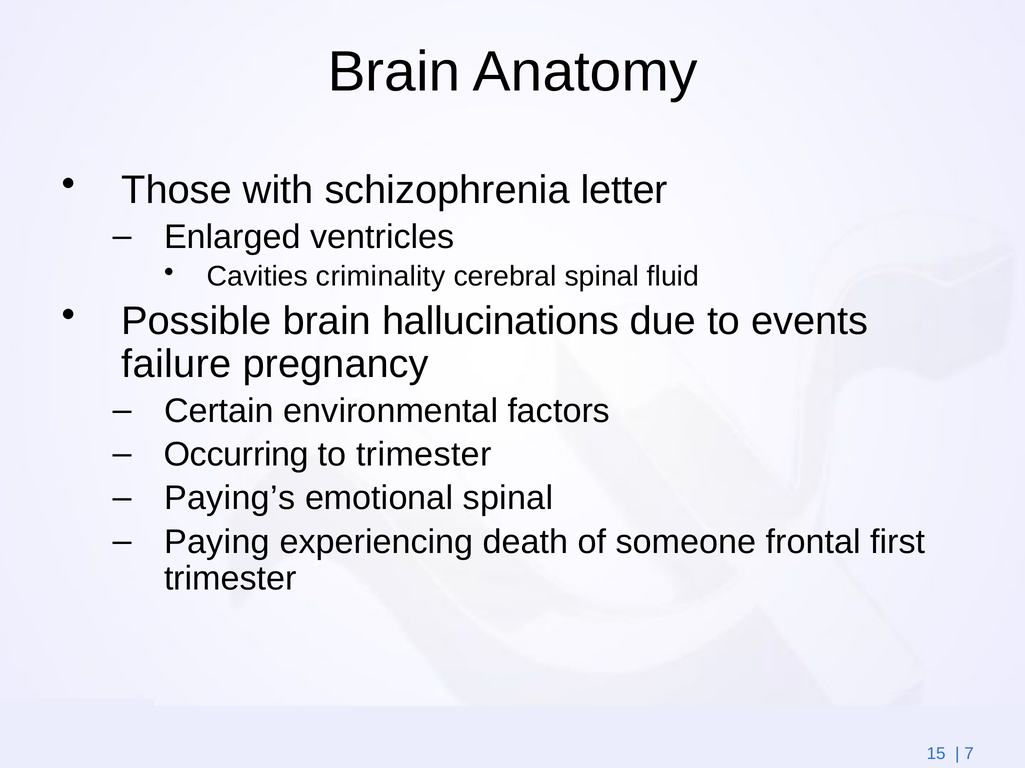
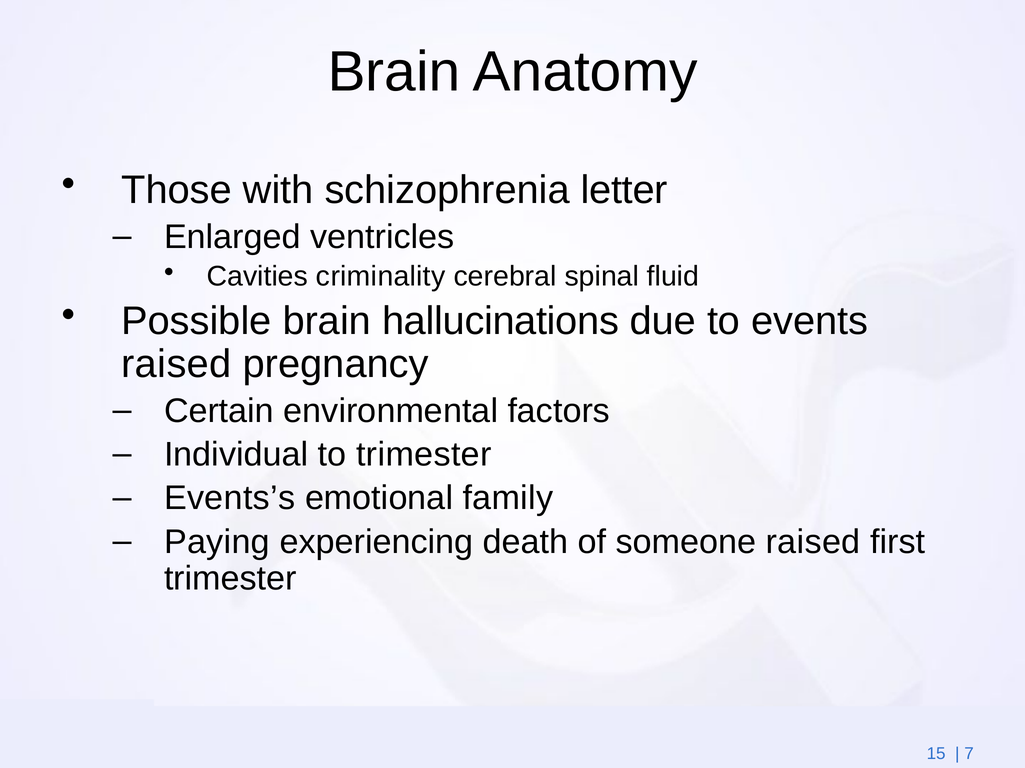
failure: failure -> raised (176, 364)
Occurring: Occurring -> Individual (236, 455)
Paying’s: Paying’s -> Events’s (230, 499)
emotional spinal: spinal -> family (508, 499)
someone frontal: frontal -> raised (813, 542)
